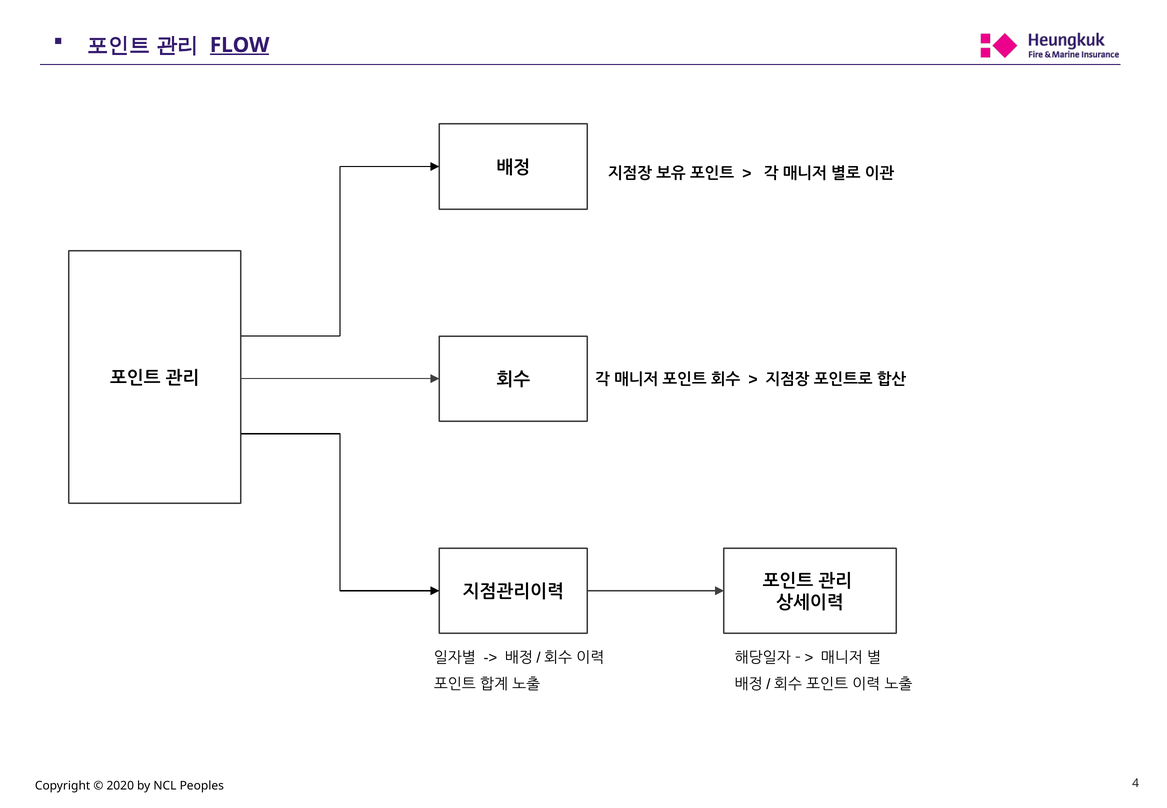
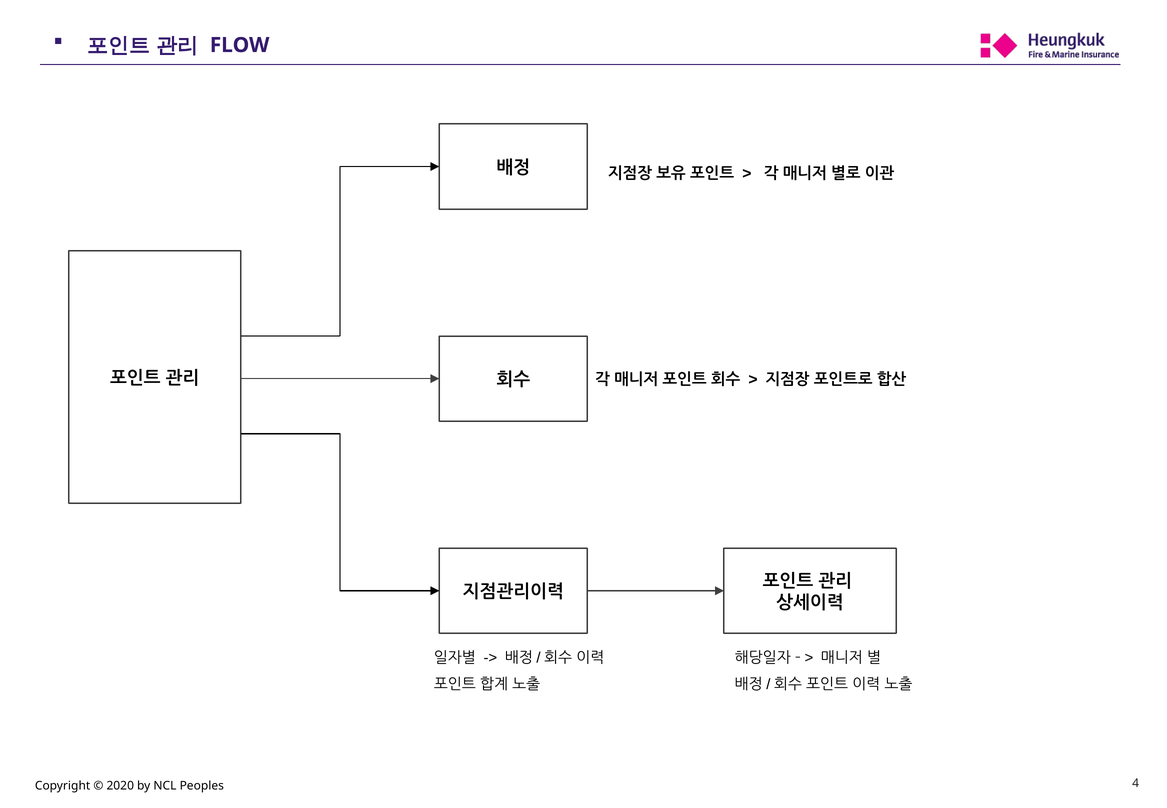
FLOW underline: present -> none (240, 45)
